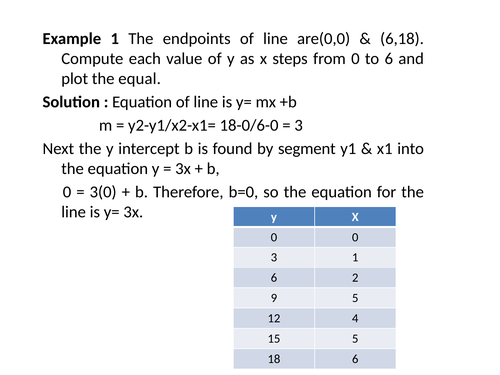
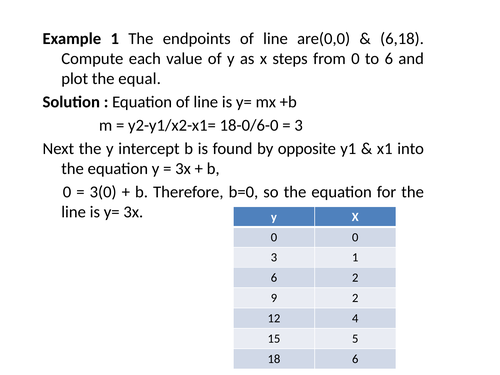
segment: segment -> opposite (307, 149)
9 5: 5 -> 2 (355, 298)
